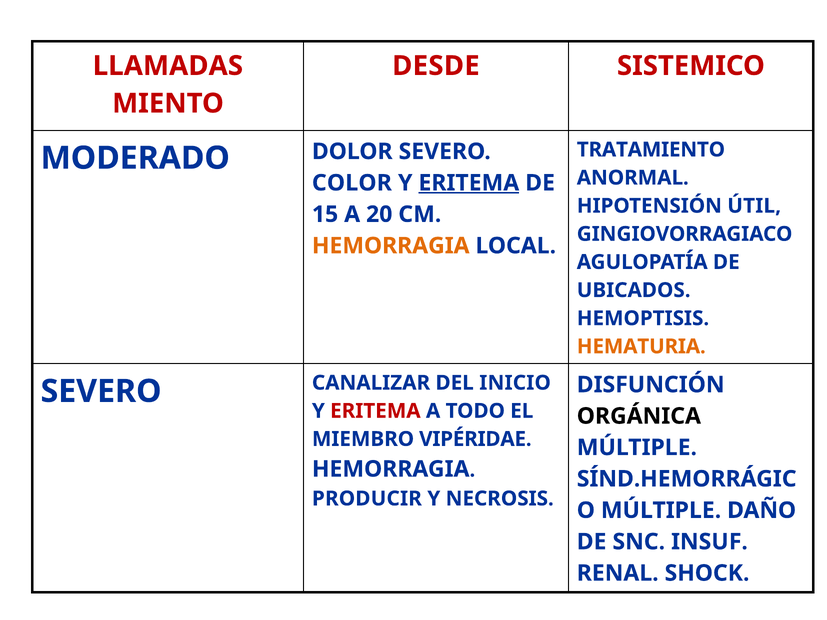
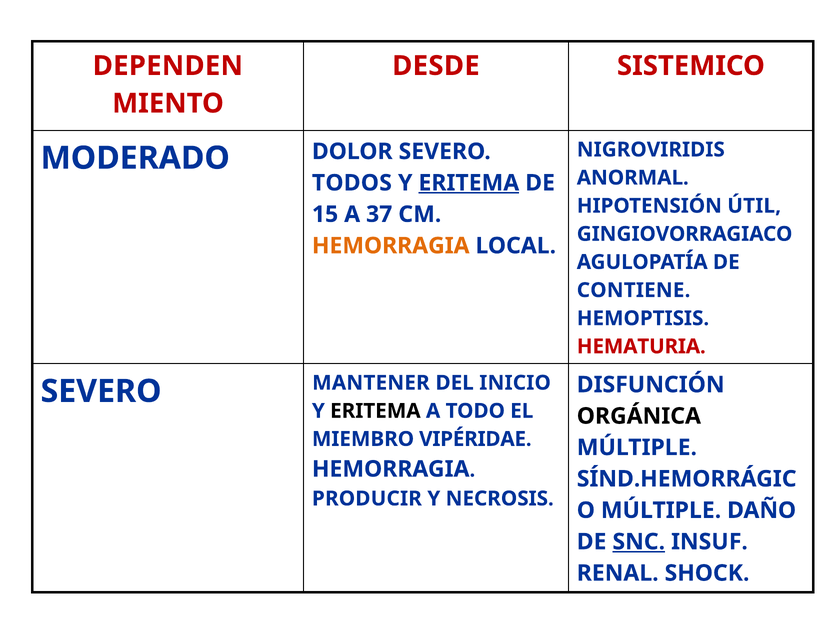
LLAMADAS: LLAMADAS -> DEPENDEN (168, 66)
TRATAMIENTO: TRATAMIENTO -> NIGROVIRIDIS (651, 150)
COLOR: COLOR -> TODOS (352, 183)
20: 20 -> 37 (379, 214)
UBICADOS: UBICADOS -> CONTIENE (634, 290)
HEMATURIA colour: orange -> red (641, 347)
CANALIZAR: CANALIZAR -> MANTENER (371, 383)
ERITEMA colour: red -> black (375, 411)
SNC underline: none -> present (639, 542)
